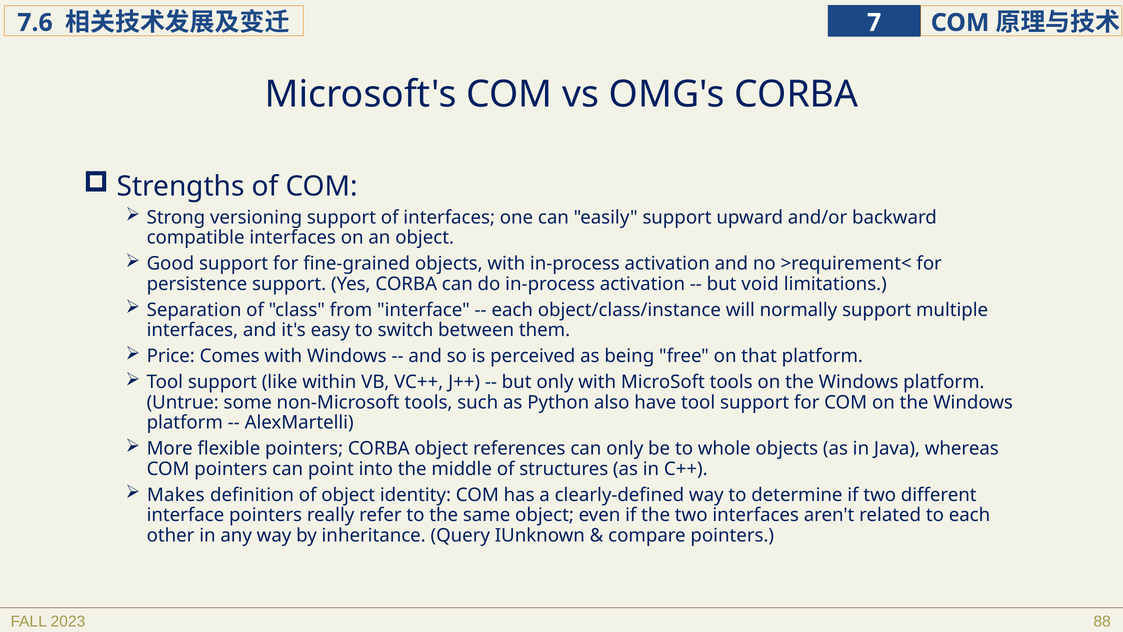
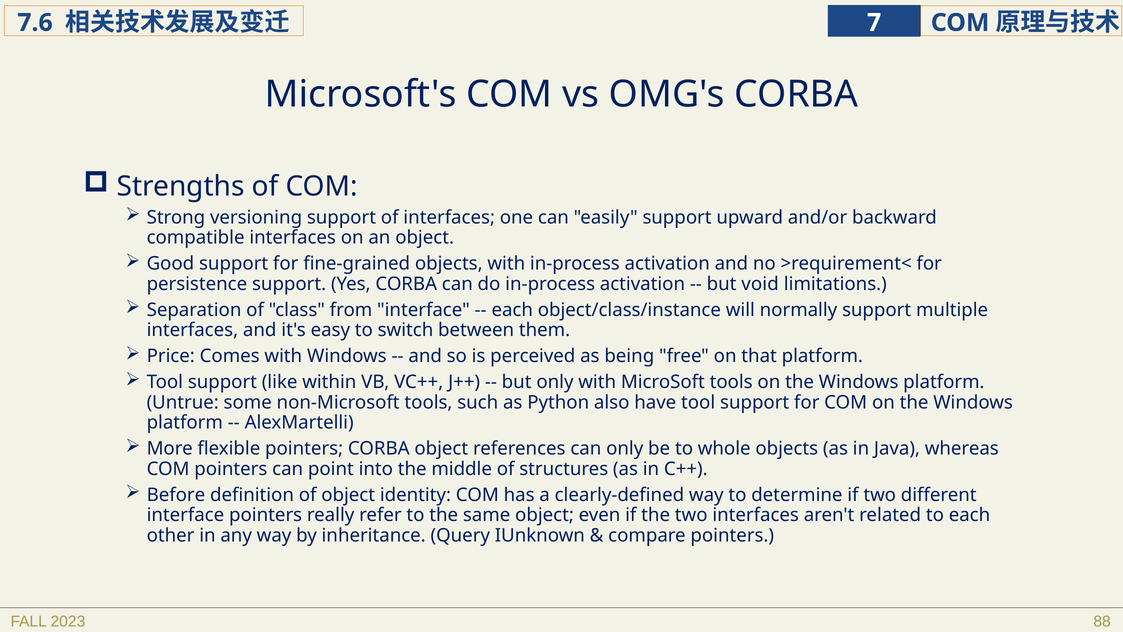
Makes: Makes -> Before (176, 495)
